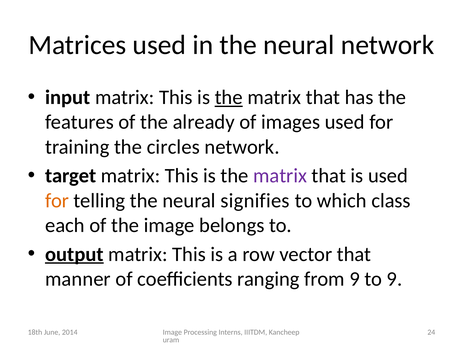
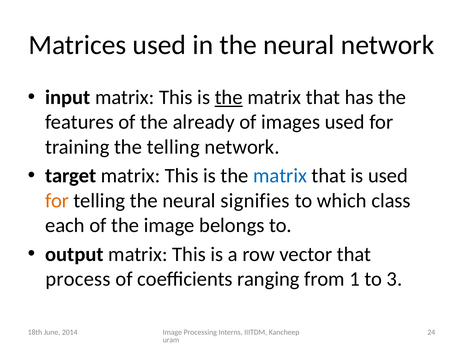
the circles: circles -> telling (173, 147)
matrix colour: purple -> blue (280, 175)
output underline: present -> none (74, 254)
manner: manner -> process (78, 278)
from 9: 9 -> 1 (355, 278)
to 9: 9 -> 3 (394, 278)
